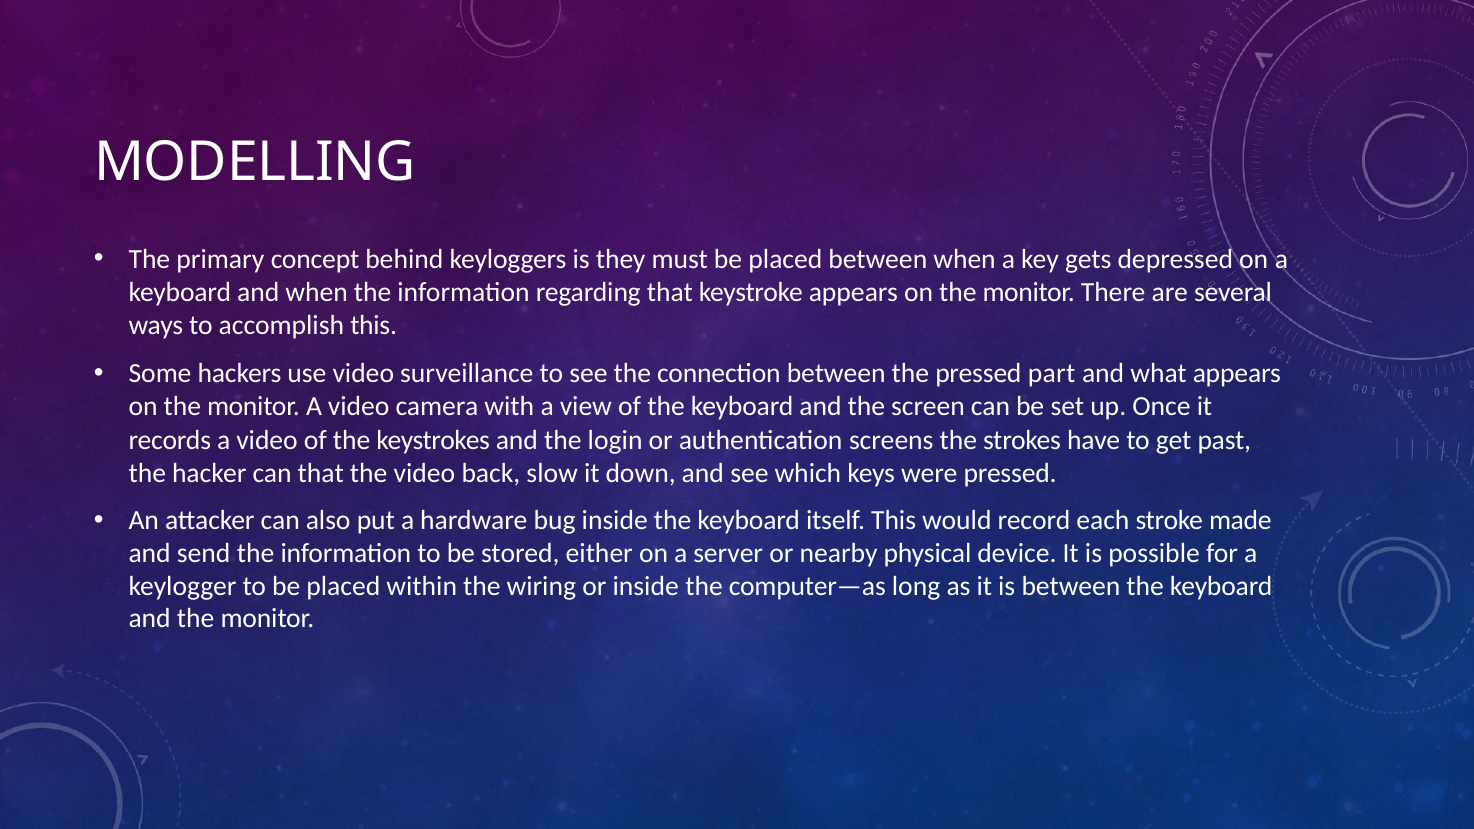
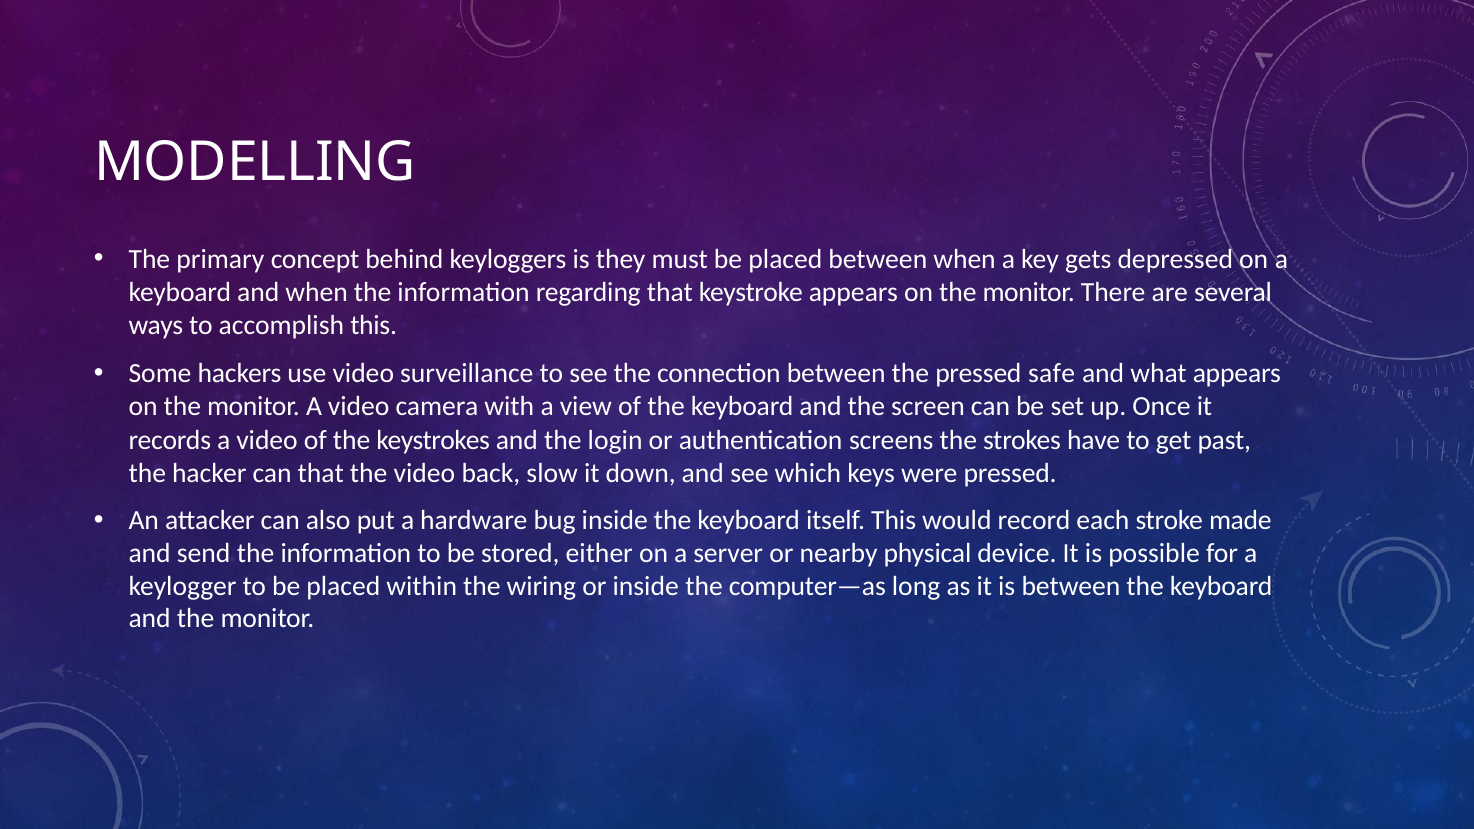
part: part -> safe (1052, 374)
